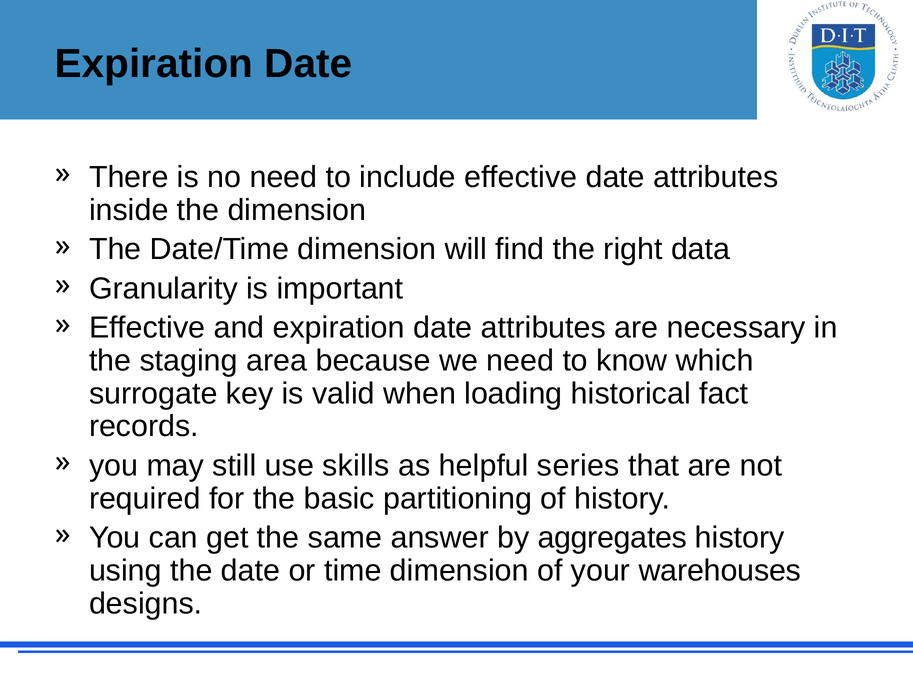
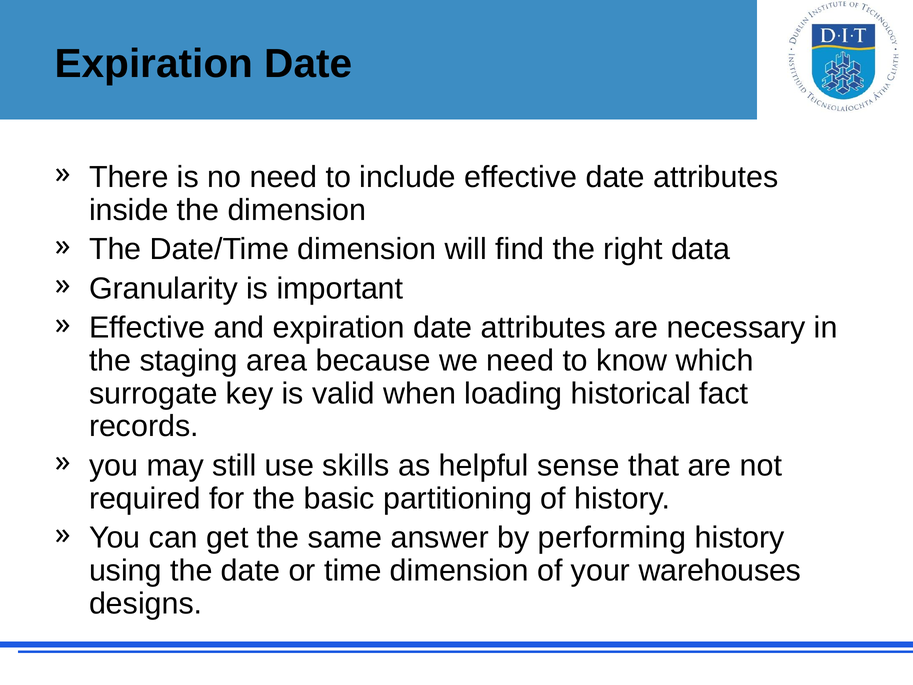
series: series -> sense (578, 466)
aggregates: aggregates -> performing (612, 538)
